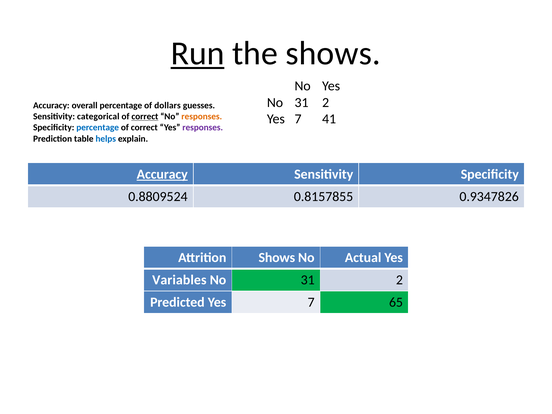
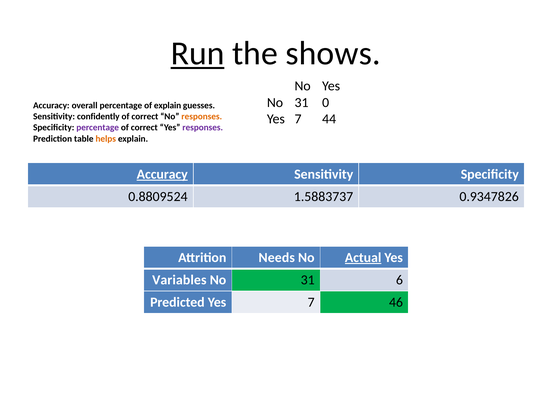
2: 2 -> 0 (326, 102)
of dollars: dollars -> explain (168, 106)
categorical: categorical -> confidently (98, 117)
correct underline: present -> none (145, 117)
41: 41 -> 44 (329, 119)
percentage colour: blue -> purple (98, 128)
helps colour: blue -> orange (106, 139)
0.8157855: 0.8157855 -> 1.5883737 (324, 197)
Attrition Shows: Shows -> Needs (277, 258)
Actual underline: none -> present (363, 258)
2: 2 -> 6 (399, 280)
65: 65 -> 46 (396, 302)
